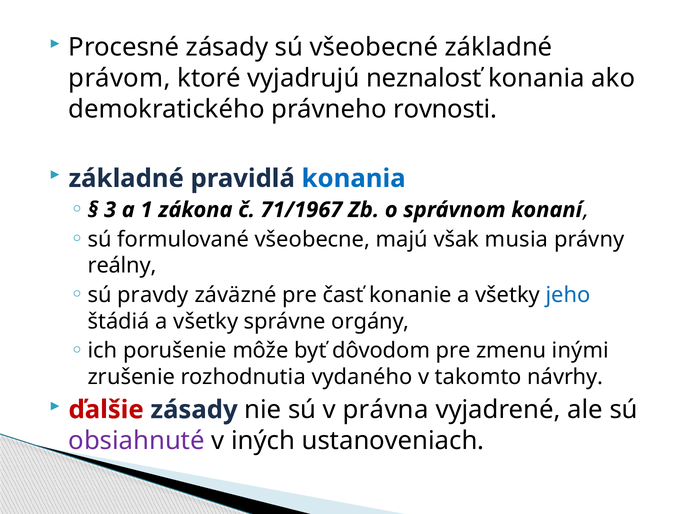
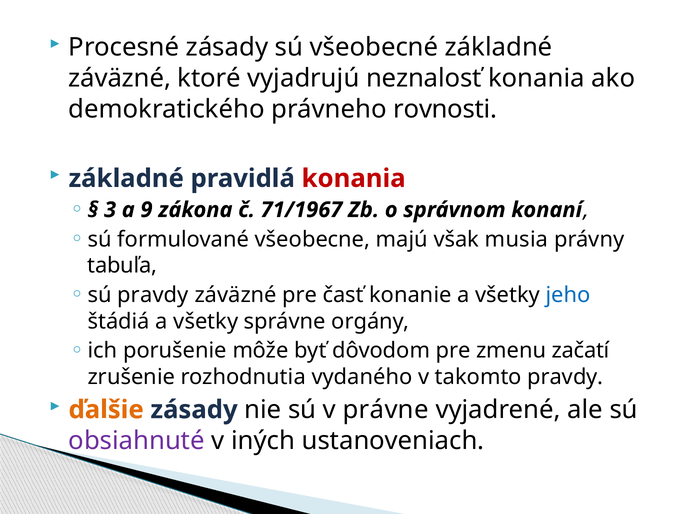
právom: právom -> záväzné (120, 78)
konania colour: blue -> red (354, 179)
1: 1 -> 9 (146, 210)
reálny: reálny -> tabuľa (122, 266)
inými: inými -> začatí (581, 351)
takomto návrhy: návrhy -> pravdy (565, 377)
ďalšie colour: red -> orange (106, 410)
právna: právna -> právne (386, 410)
